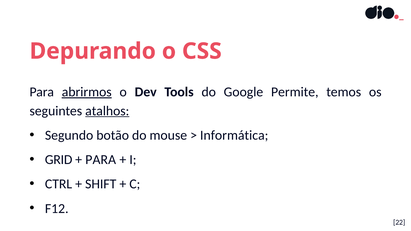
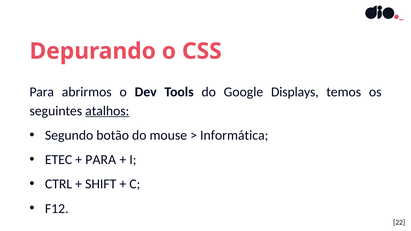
abrirmos underline: present -> none (87, 92)
Permite: Permite -> Displays (295, 92)
GRID: GRID -> ETEC (59, 160)
